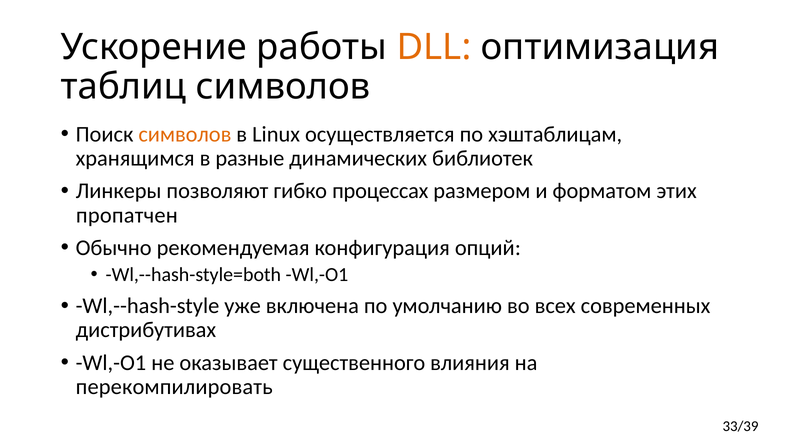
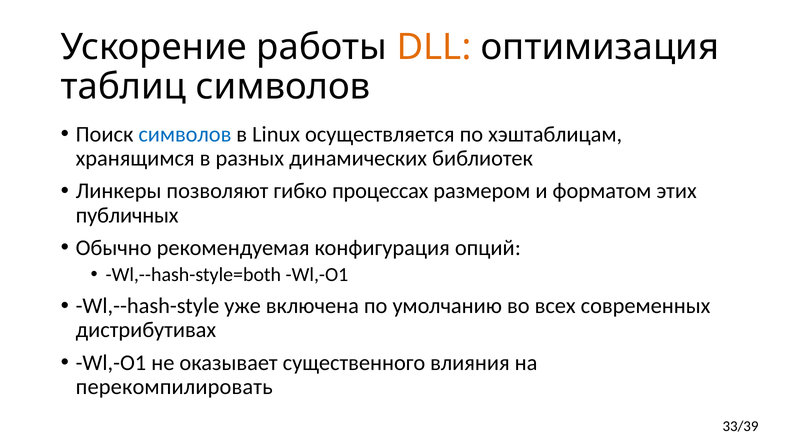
символов colour: orange -> blue (185, 134)
разные: разные -> разных (250, 159)
пропатчен: пропатчен -> публичных (127, 215)
